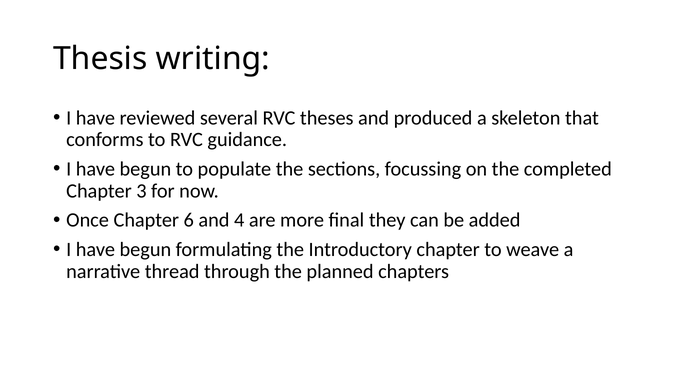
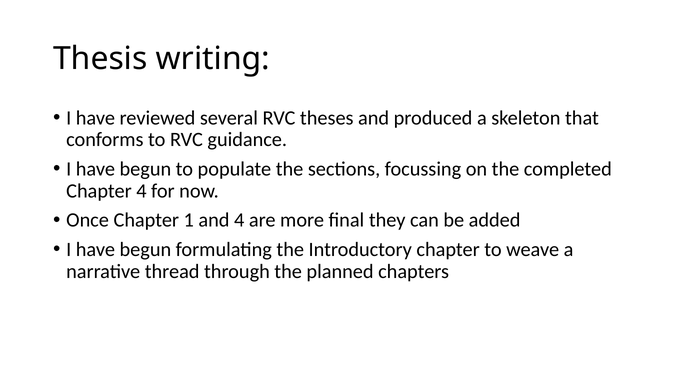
Chapter 3: 3 -> 4 (141, 191)
6: 6 -> 1 (189, 220)
